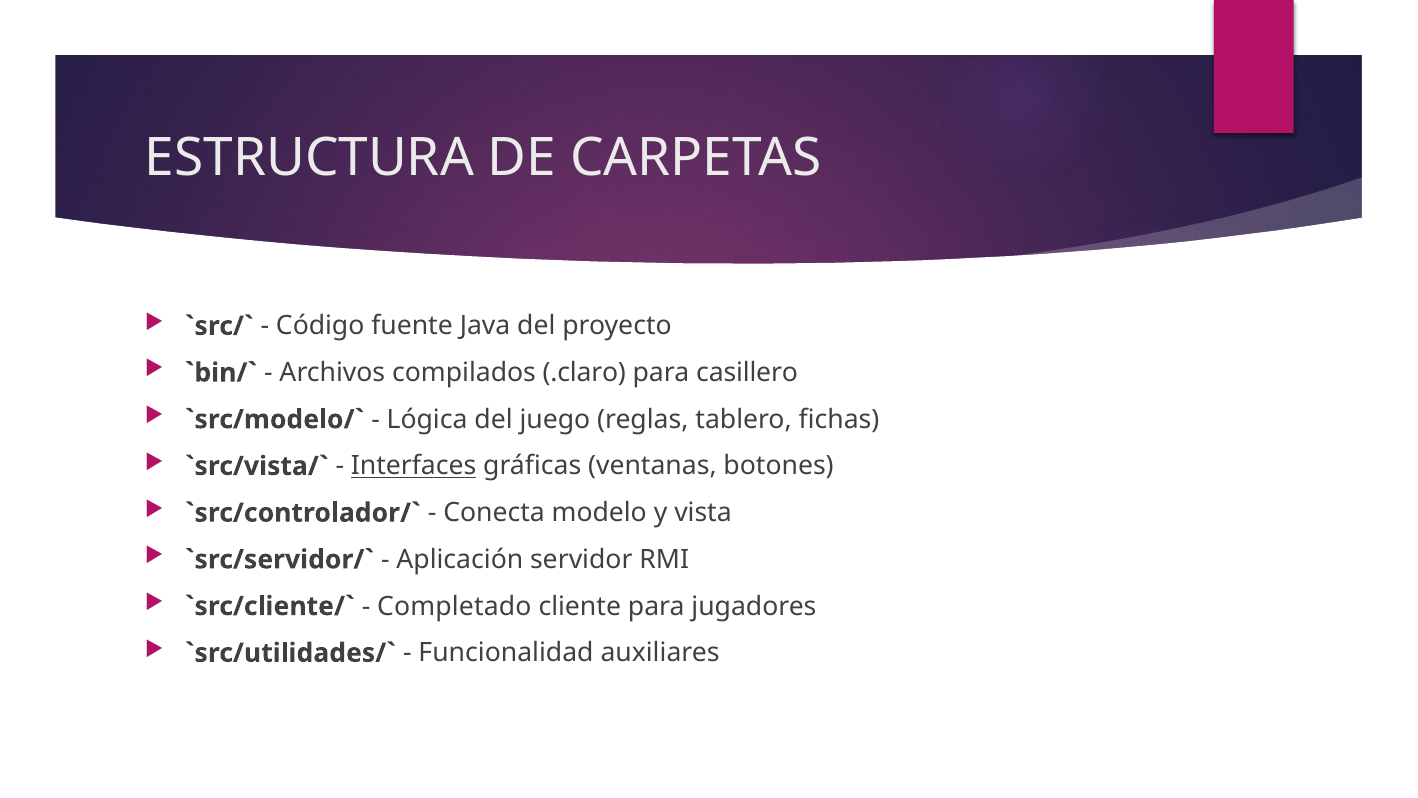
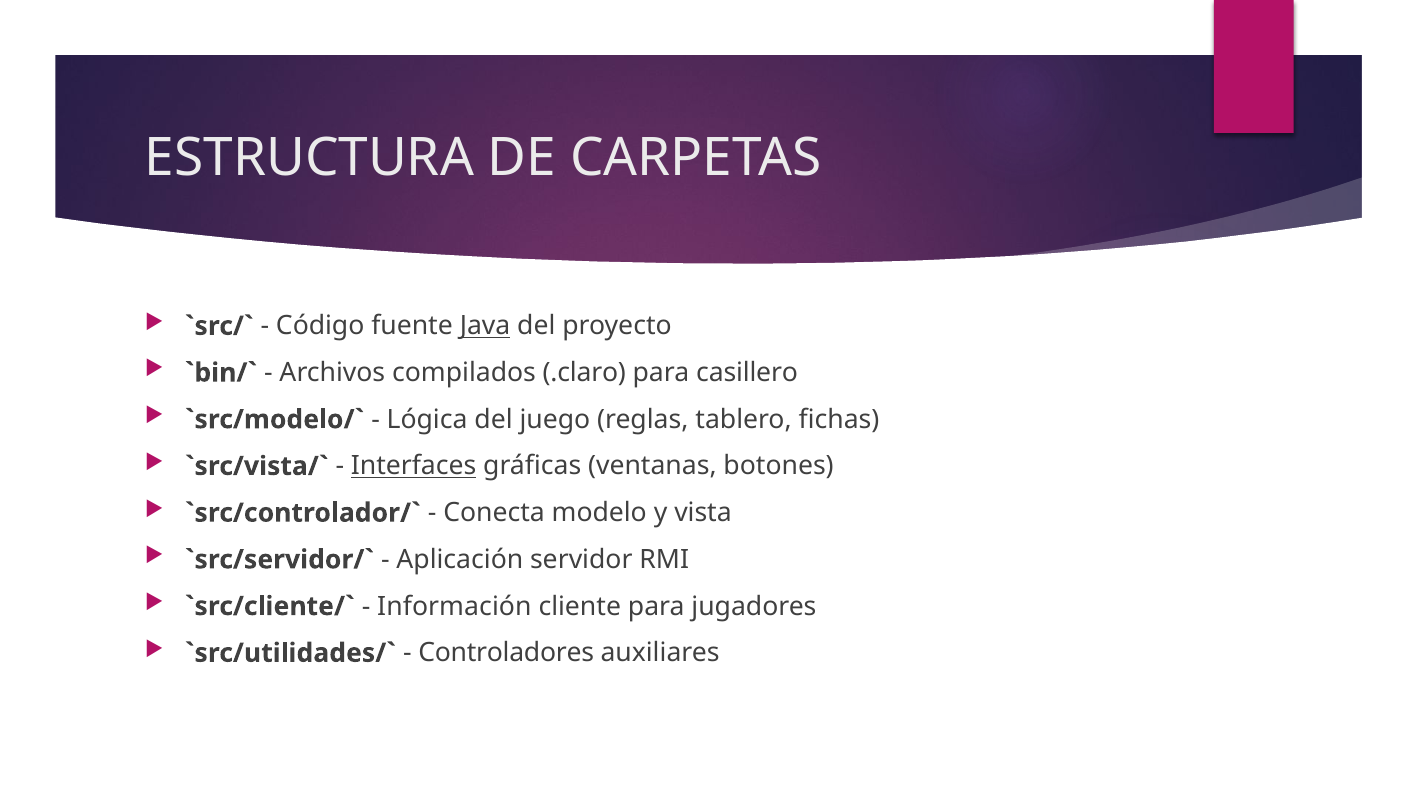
Java underline: none -> present (485, 326)
Completado: Completado -> Información (454, 606)
Funcionalidad: Funcionalidad -> Controladores (506, 653)
